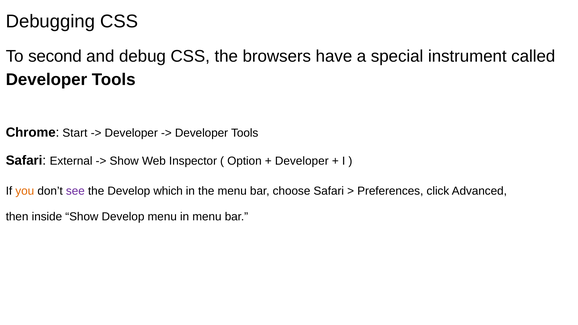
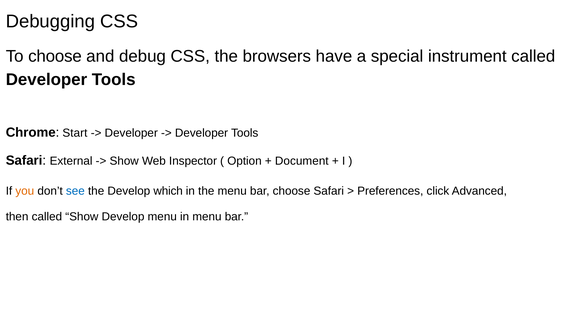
To second: second -> choose (55, 56)
Developer: Developer -> Document (302, 161)
see colour: purple -> blue (75, 191)
then inside: inside -> called (47, 217)
